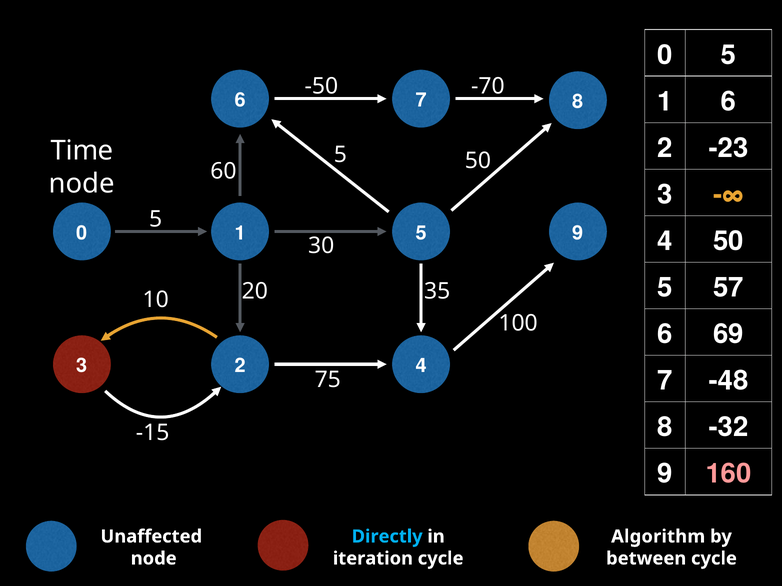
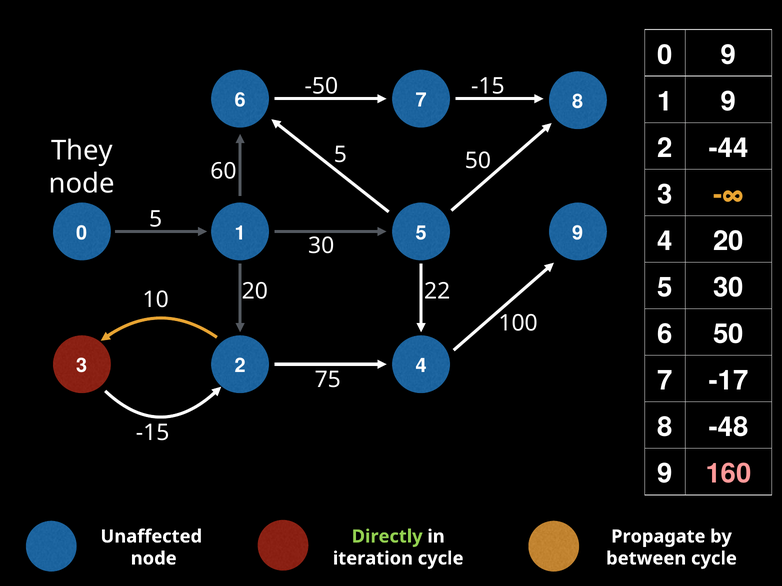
5: 5 -> 9 (729, 55)
-50 -70: -70 -> -15 (488, 86)
6: 6 -> 9 (729, 102)
-23: -23 -> -44 (728, 148)
Time: Time -> They (82, 151)
50: 50 -> 20 (728, 241)
57: 57 -> 30 (728, 288)
35: 35 -> 22 (437, 292)
69: 69 -> 50 (728, 335)
-48: -48 -> -17 (728, 381)
-32: -32 -> -48 (728, 428)
Directly colour: light blue -> light green (387, 537)
Algorithm: Algorithm -> Propagate (658, 537)
